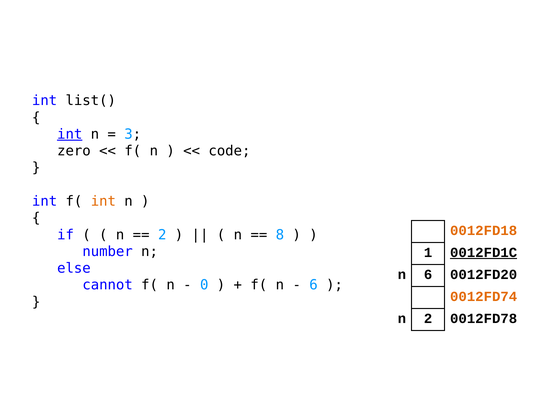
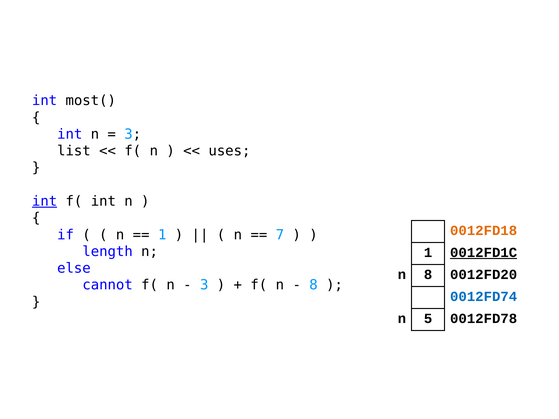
list(: list( -> most( (91, 101)
int underline: present -> none (70, 134)
zero: zero -> list (74, 151)
code: code -> uses (229, 151)
int underline: none -> present (45, 201)
int colour: orange -> black (103, 201)
2: 2 -> 1 (162, 235)
8: 8 -> 7 (280, 235)
number: number -> length (108, 252)
n 6: 6 -> 8 (428, 275)
0: 0 -> 3 (204, 285)
6: 6 -> 8 (314, 285)
0012FD74 colour: orange -> blue (484, 297)
n 2: 2 -> 5 (428, 319)
